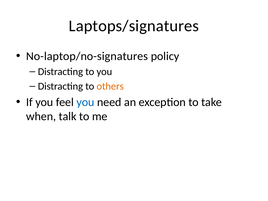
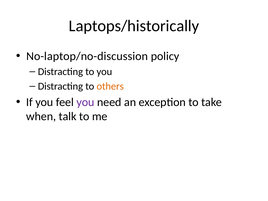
Laptops/signatures: Laptops/signatures -> Laptops/historically (134, 26)
No-laptop/no-signatures: No-laptop/no-signatures -> No-laptop/no-discussion (87, 56)
you colour: blue -> purple (85, 102)
